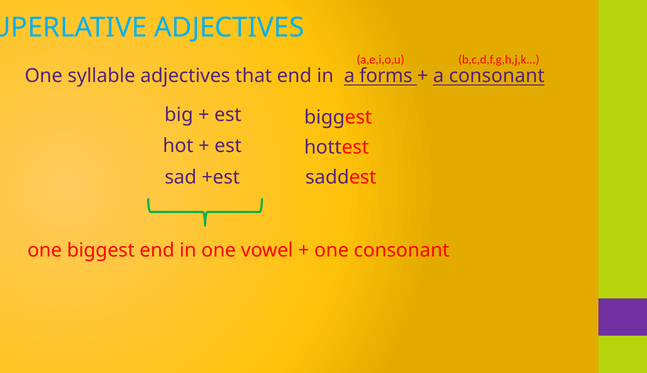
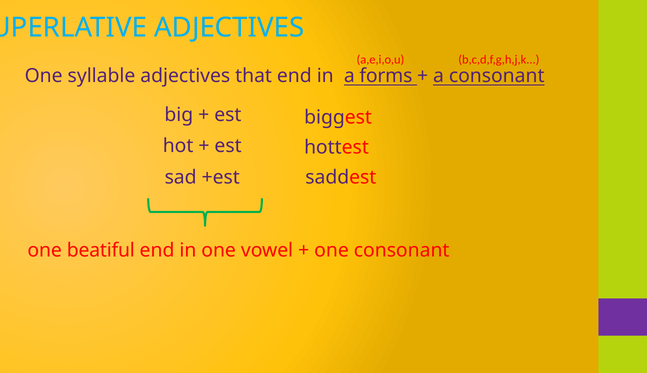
one biggest: biggest -> beatiful (101, 251)
